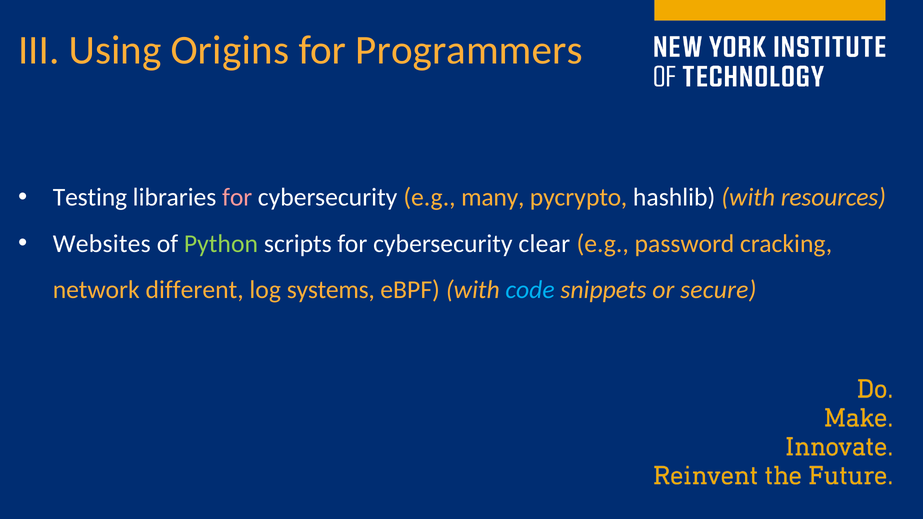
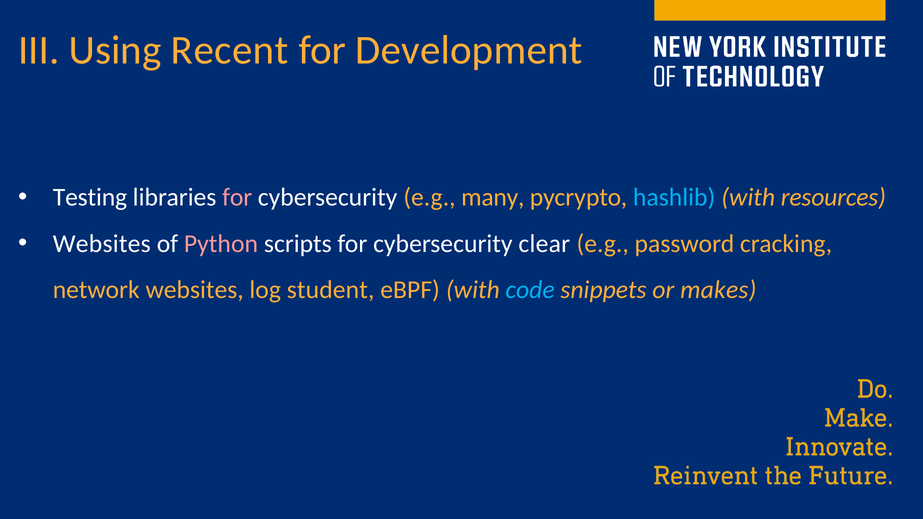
Origins: Origins -> Recent (230, 50)
Programmers: Programmers -> Development (469, 50)
hashlib colour: white -> light blue (674, 198)
Python colour: light green -> pink (221, 244)
network different: different -> websites (195, 290)
systems: systems -> student (331, 290)
secure: secure -> makes (718, 290)
